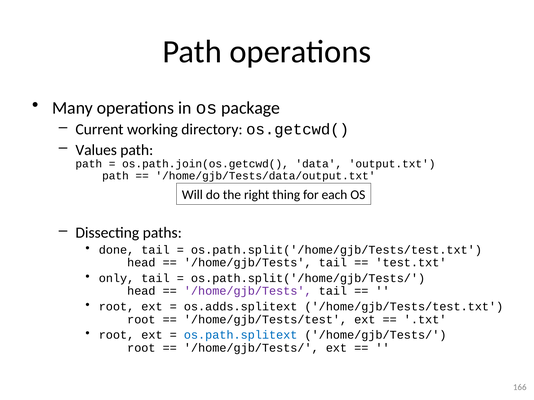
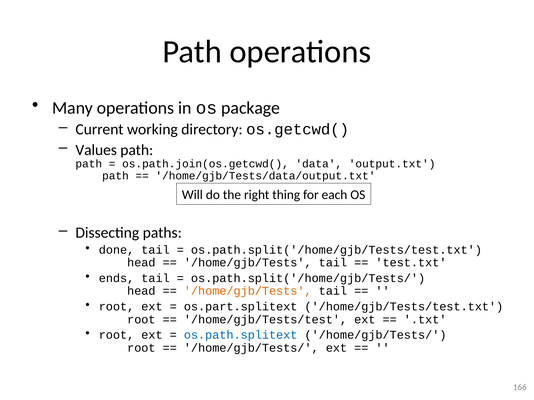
only: only -> ends (117, 279)
/home/gjb/Tests colour: purple -> orange (248, 291)
os.adds.splitext: os.adds.splitext -> os.part.splitext (241, 307)
